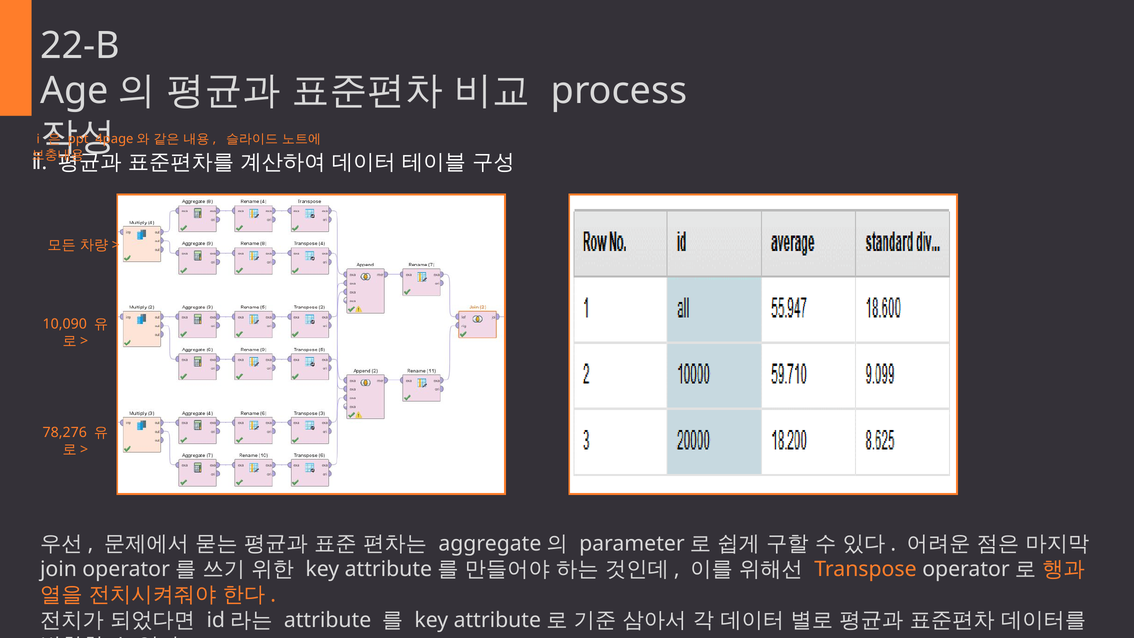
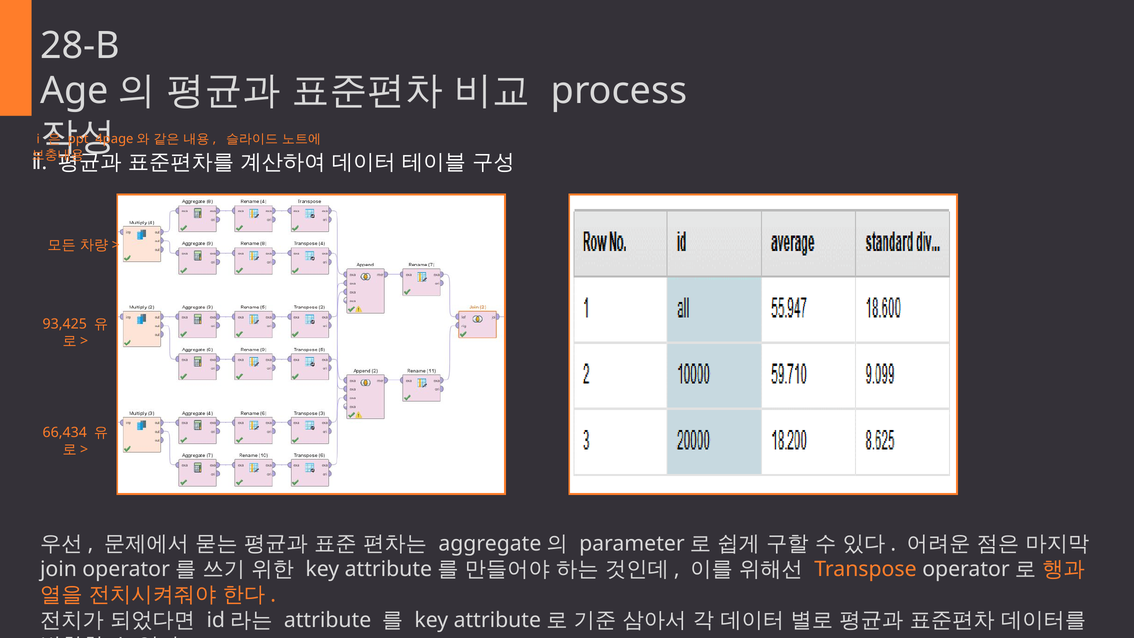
22-B: 22-B -> 28-B (80, 46)
10,090: 10,090 -> 93,425 (65, 324)
78,276: 78,276 -> 66,434 (65, 433)
